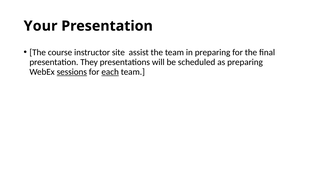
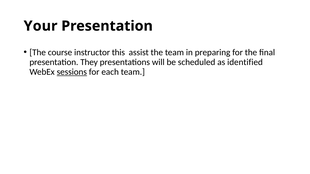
site: site -> this (118, 52)
as preparing: preparing -> identified (245, 62)
each underline: present -> none (110, 72)
